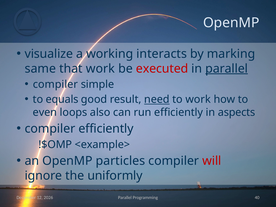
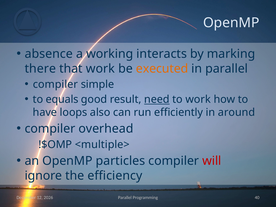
visualize: visualize -> absence (49, 54)
same: same -> there (40, 69)
executed colour: red -> orange (162, 69)
parallel underline: present -> none (227, 69)
even: even -> have (45, 112)
aspects: aspects -> around (237, 112)
compiler efficiently: efficiently -> overhead (106, 129)
<example>: <example> -> <multiple> (102, 144)
uniformly: uniformly -> efficiency (115, 176)
